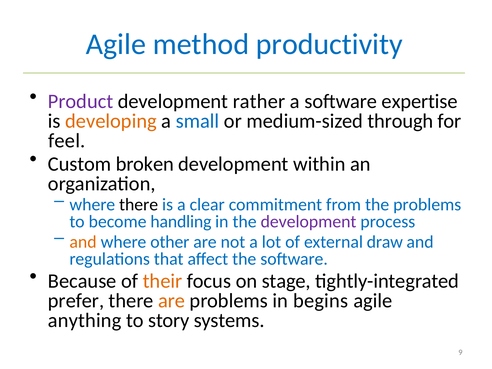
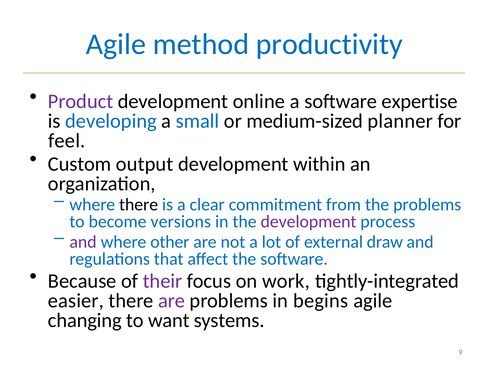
rather: rather -> online (259, 101)
developing colour: orange -> blue (111, 121)
through: through -> planner (400, 121)
broken: broken -> output (145, 164)
handling: handling -> versions (181, 222)
and colour: orange -> purple (83, 242)
their colour: orange -> purple (163, 281)
stage: stage -> work (286, 281)
prefer: prefer -> easier (76, 301)
are colour: orange -> purple (172, 301)
anything: anything -> changing (85, 321)
story: story -> want (169, 321)
